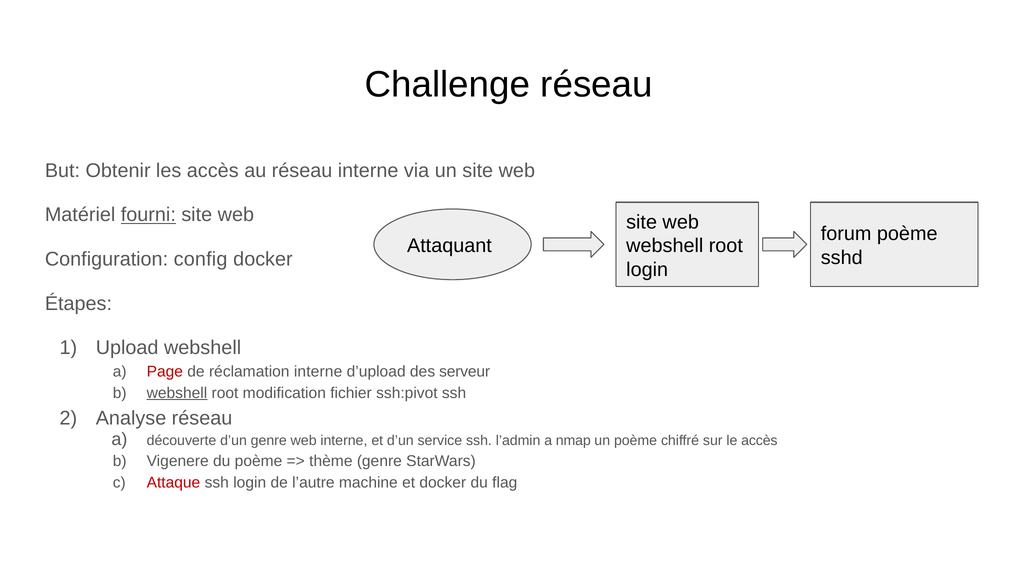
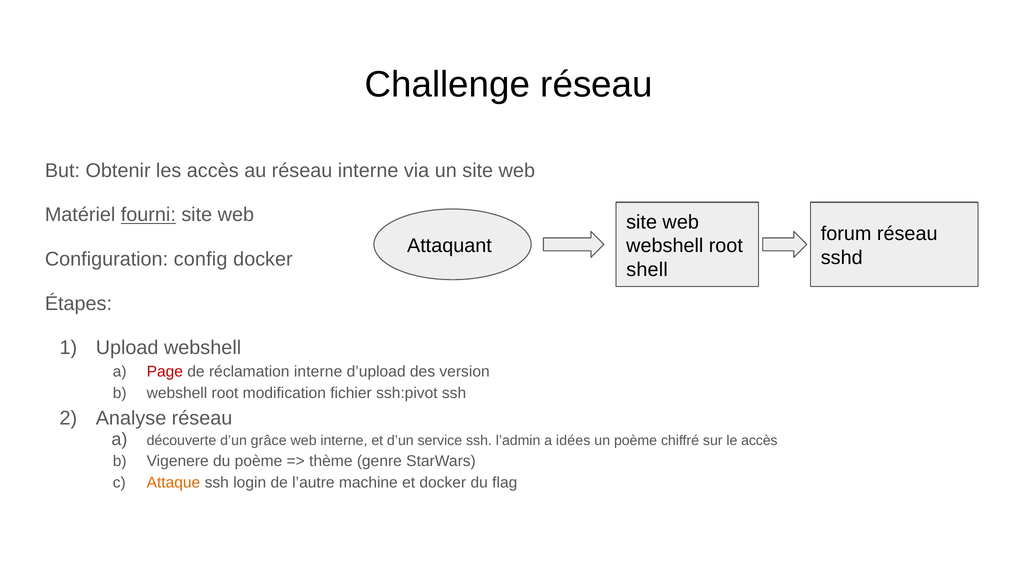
forum poème: poème -> réseau (907, 234)
login: login -> shell (647, 269)
serveur: serveur -> version (465, 371)
webshell underline: present -> none (177, 393)
d’un genre: genre -> grâce (269, 440)
nmap: nmap -> idées (573, 440)
Attaque colour: red -> orange (173, 482)
